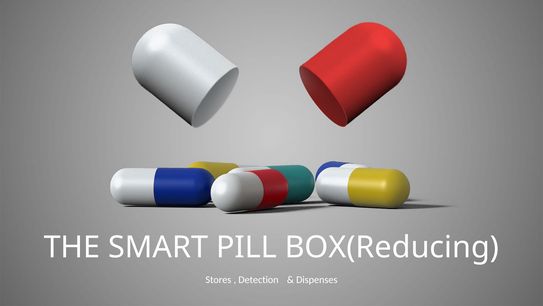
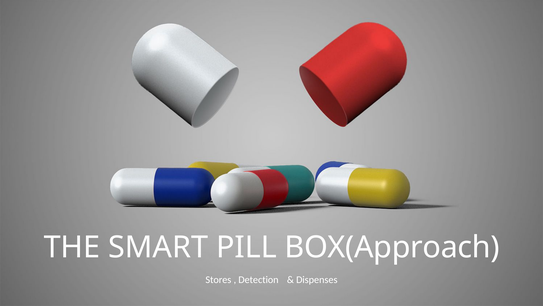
BOX(Reducing: BOX(Reducing -> BOX(Approach (392, 247)
